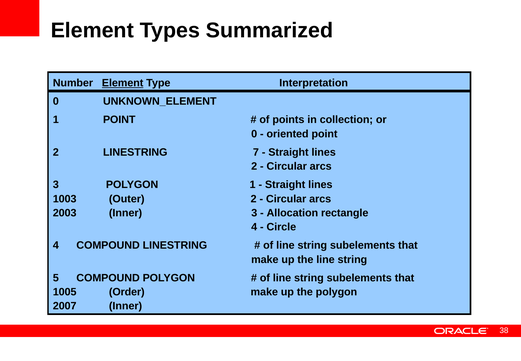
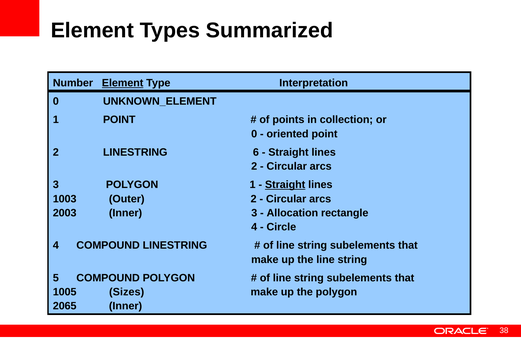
7: 7 -> 6 (256, 152)
Straight underline: none -> present (285, 185)
Order: Order -> Sizes (127, 292)
2007: 2007 -> 2065 (65, 306)
